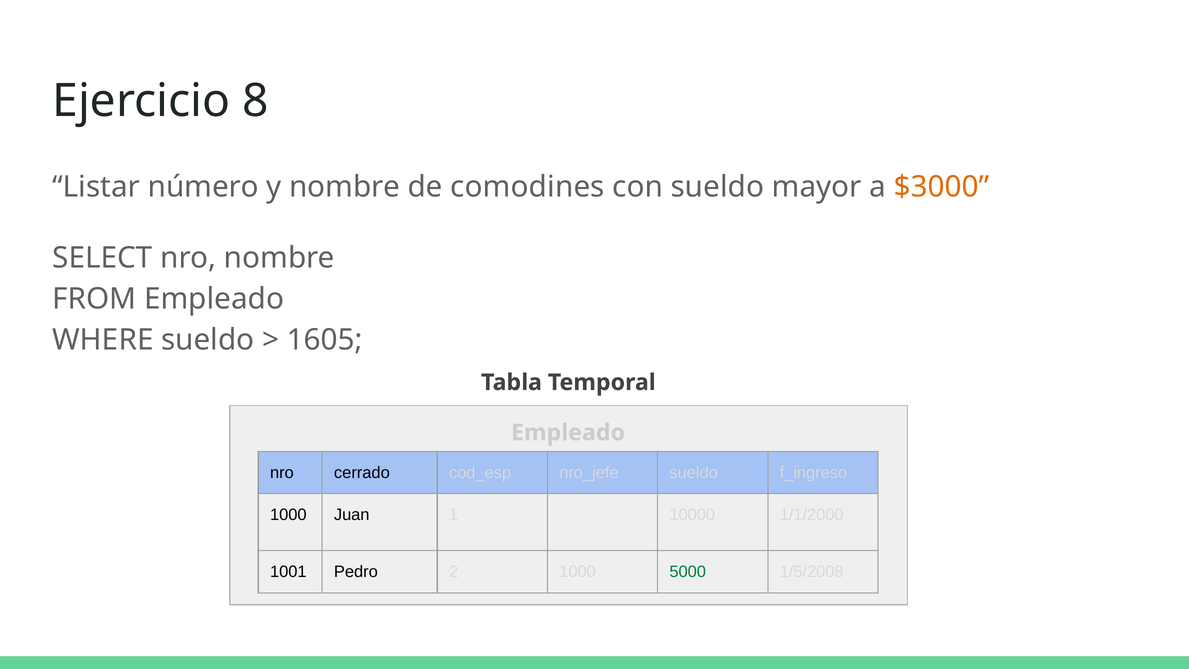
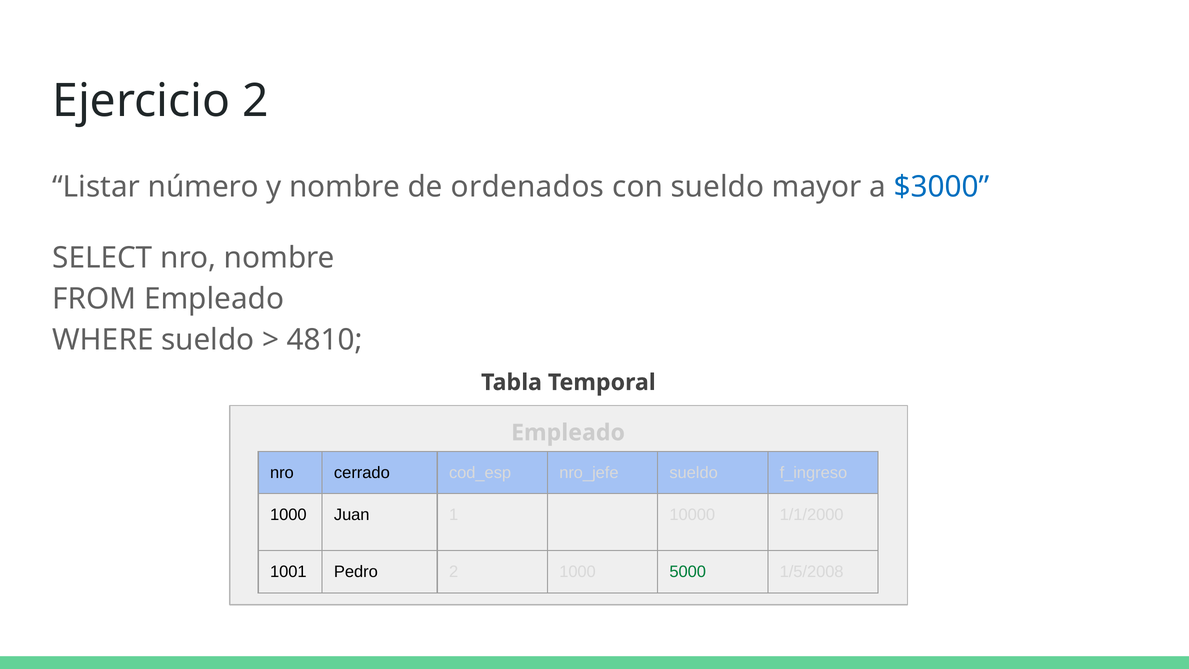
Ejercicio 8: 8 -> 2 (255, 101)
comodines: comodines -> ordenados (527, 187)
$3000 colour: orange -> blue (941, 187)
1605: 1605 -> 4810 (325, 340)
